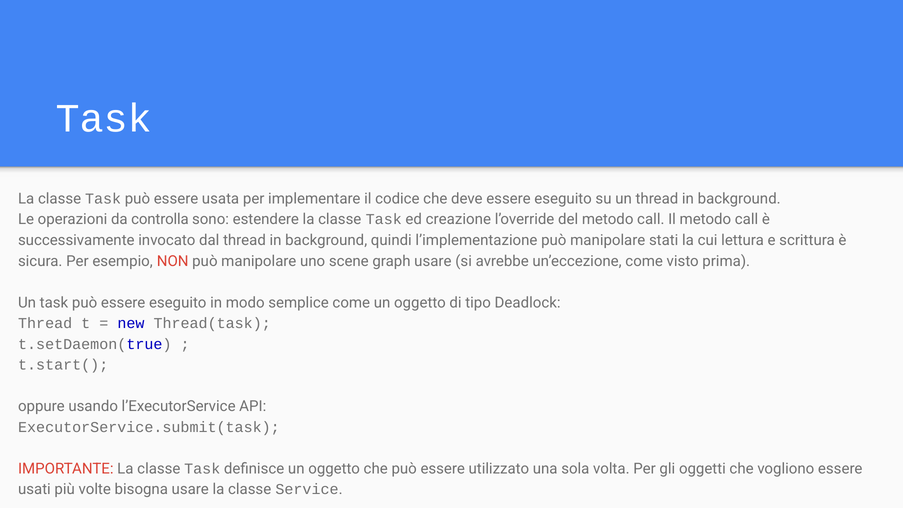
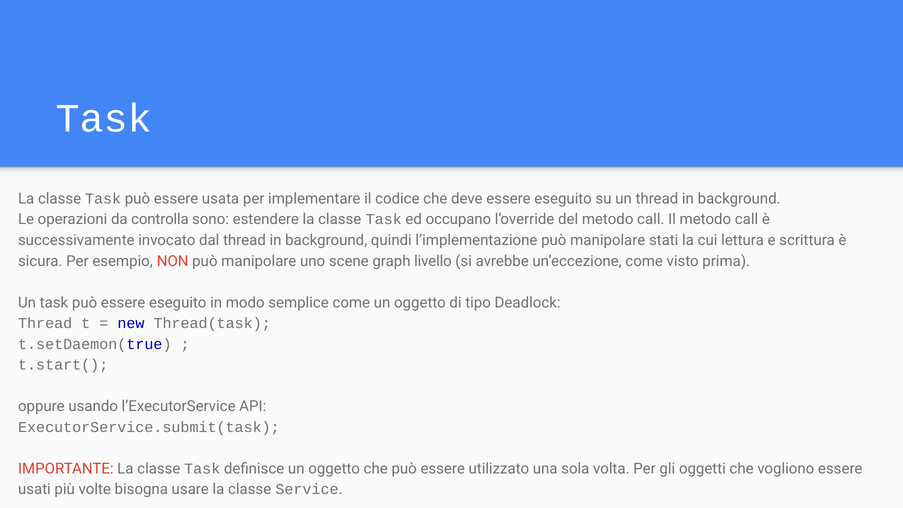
creazione: creazione -> occupano (458, 220)
graph usare: usare -> livello (433, 261)
